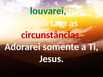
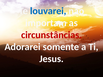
louvarei colour: green -> blue (48, 11)
